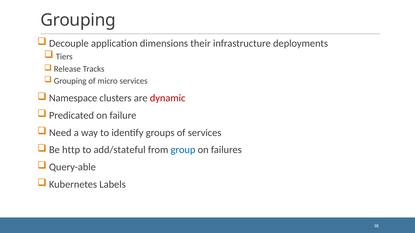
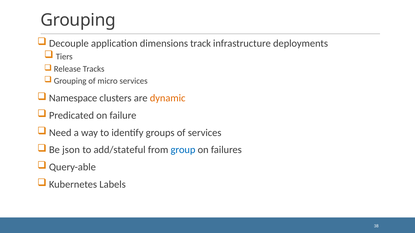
their: their -> track (201, 43)
dynamic colour: red -> orange (168, 98)
http: http -> json (71, 150)
